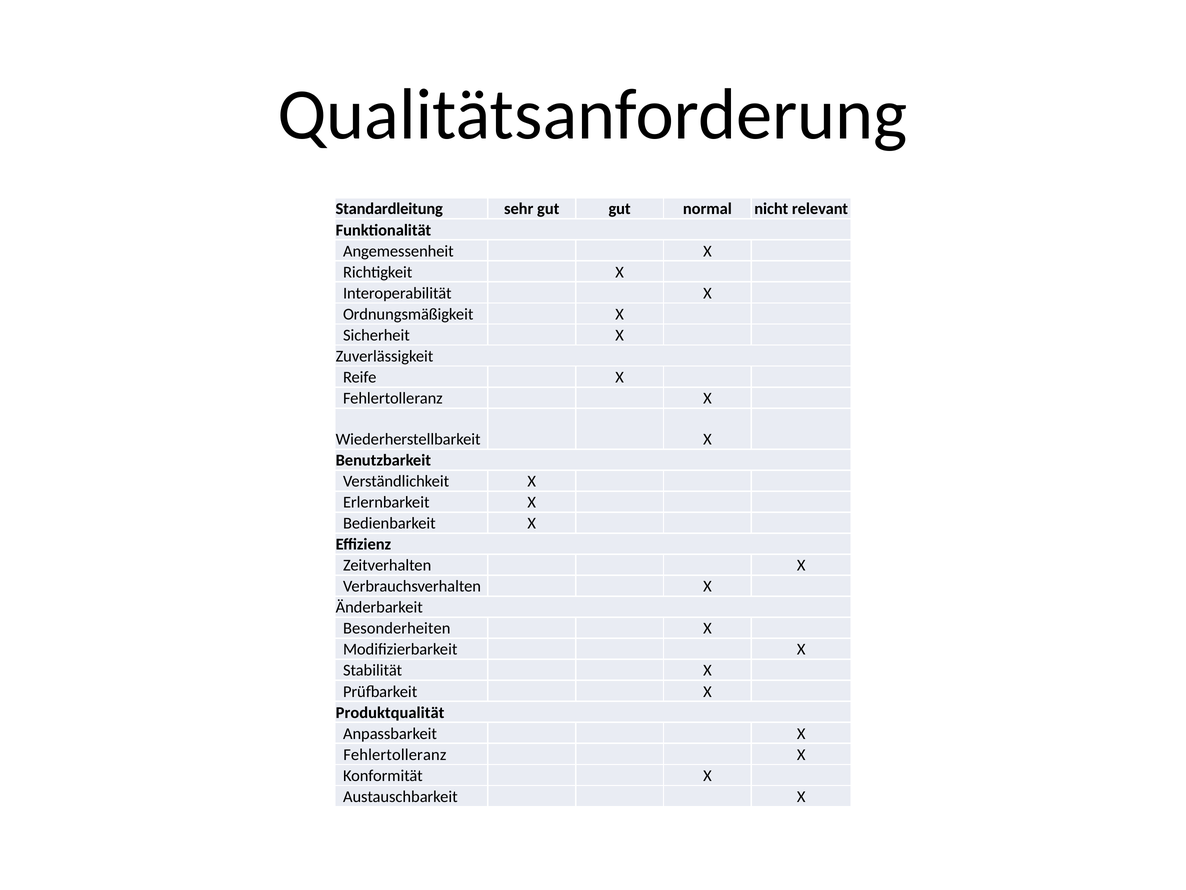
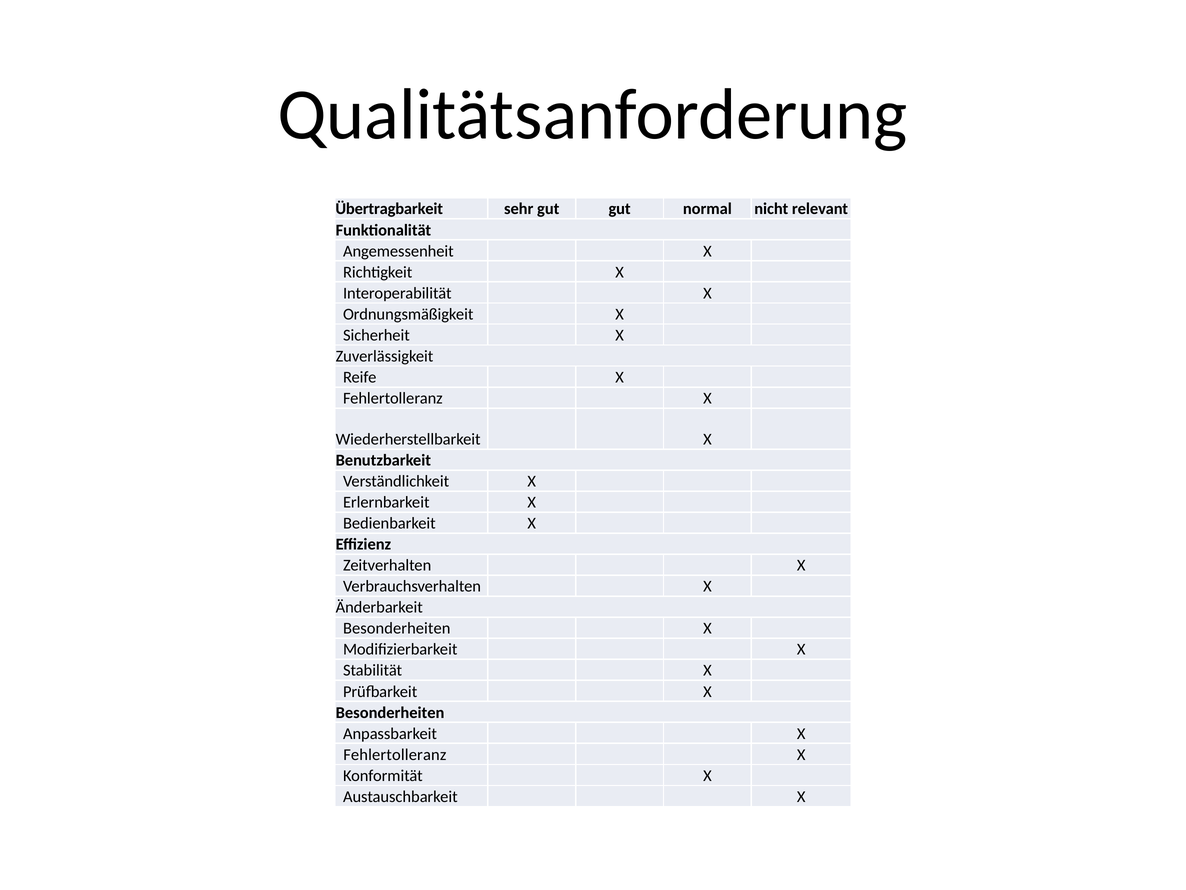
Standardleitung: Standardleitung -> Übertragbarkeit (389, 209)
Produktqualität: Produktqualität -> Besonderheiten (390, 712)
